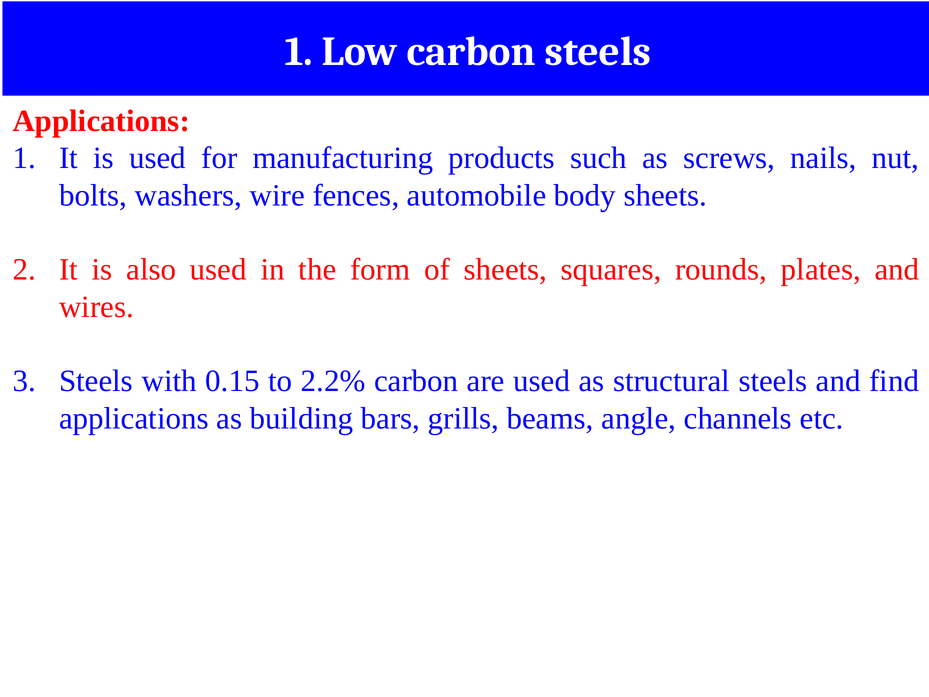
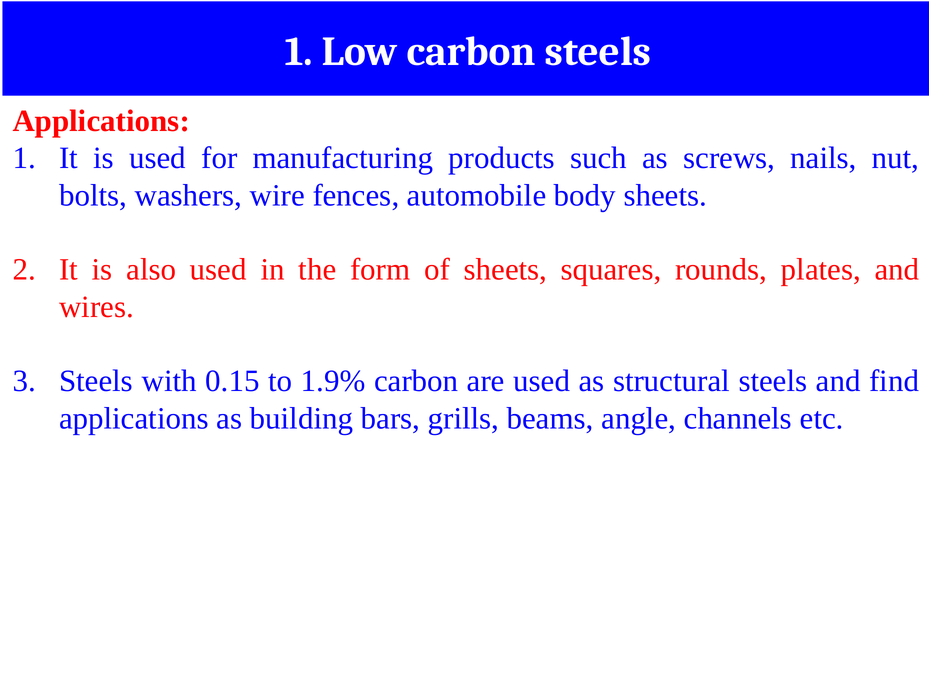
2.2%: 2.2% -> 1.9% (333, 381)
